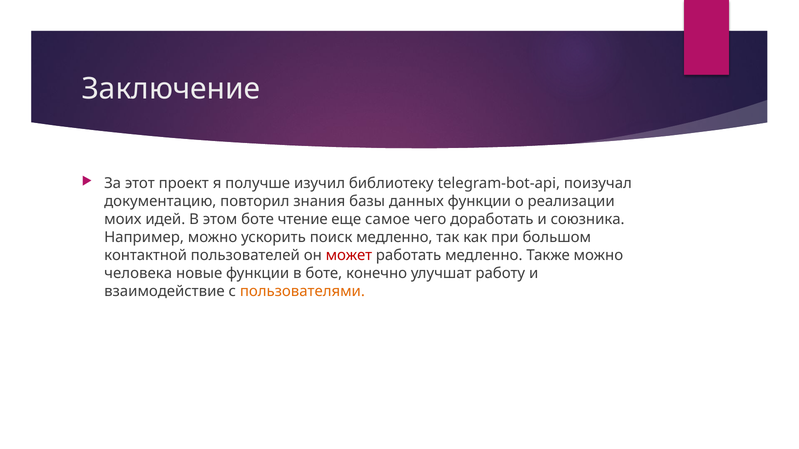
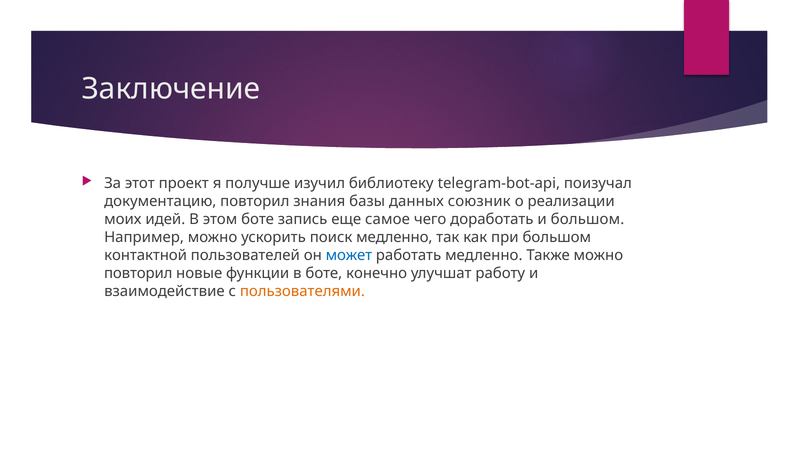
данных функции: функции -> союзник (479, 202)
чтение: чтение -> запись (303, 220)
и союзника: союзника -> большом (588, 220)
может colour: red -> blue (349, 256)
человека: человека -> повторил (138, 274)
